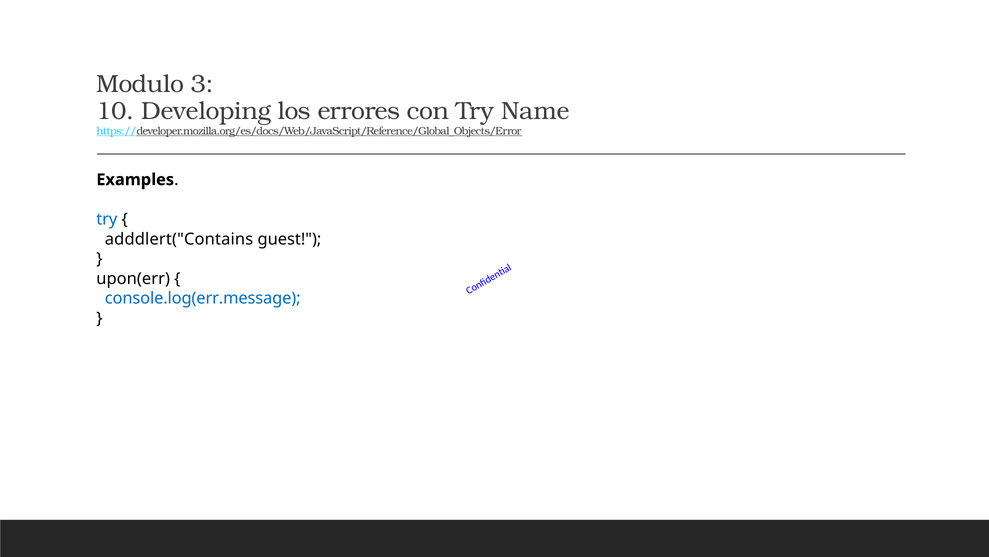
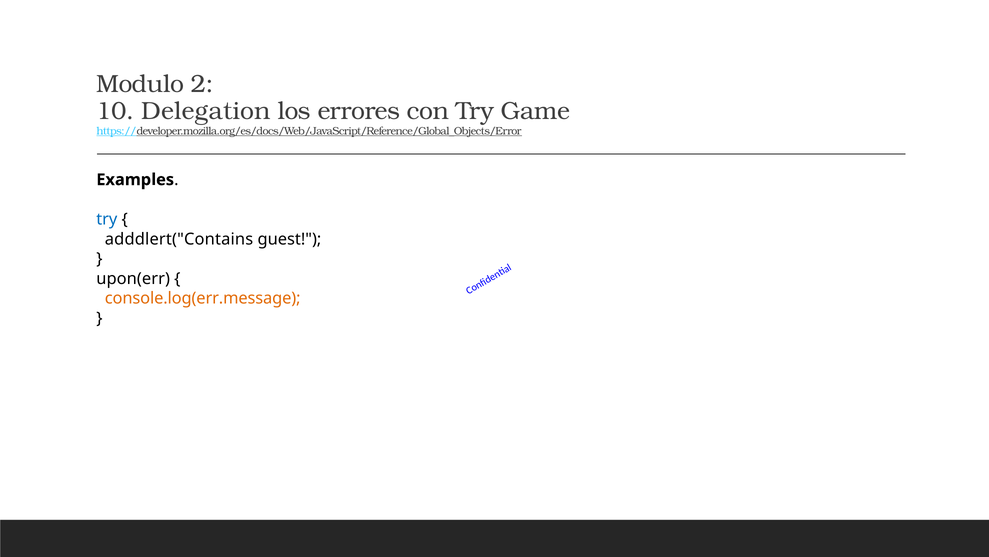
3: 3 -> 2 (202, 84)
Developing: Developing -> Delegation (206, 111)
Name: Name -> Game (536, 111)
console.log(err.message colour: blue -> orange (203, 298)
